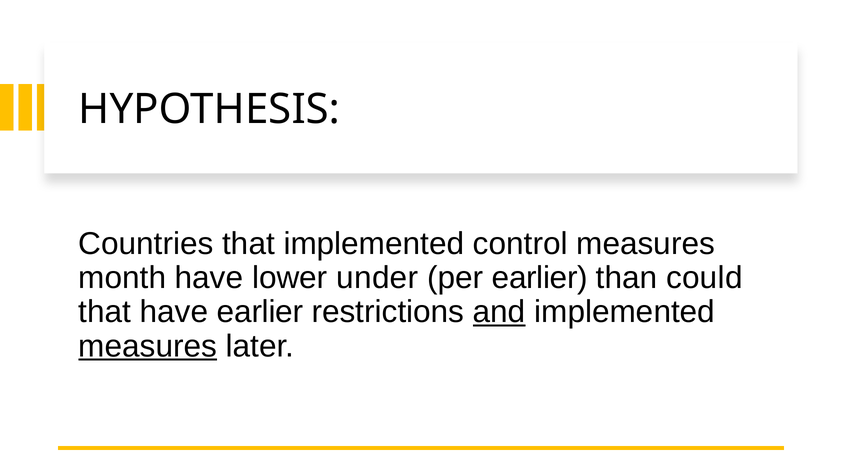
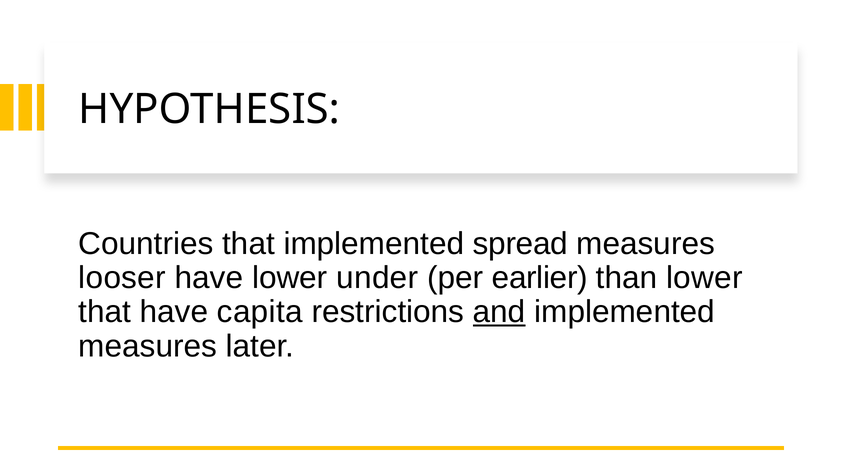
control: control -> spread (520, 243)
month: month -> looser (122, 278)
than could: could -> lower (704, 278)
have earlier: earlier -> capita (260, 312)
measures underline: present -> none (148, 346)
